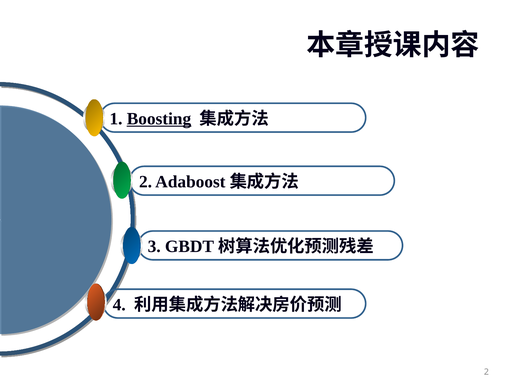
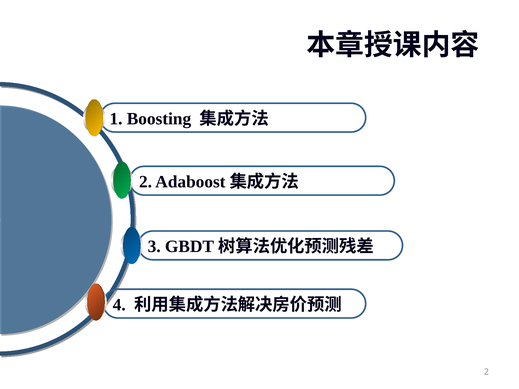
Boosting underline: present -> none (159, 119)
